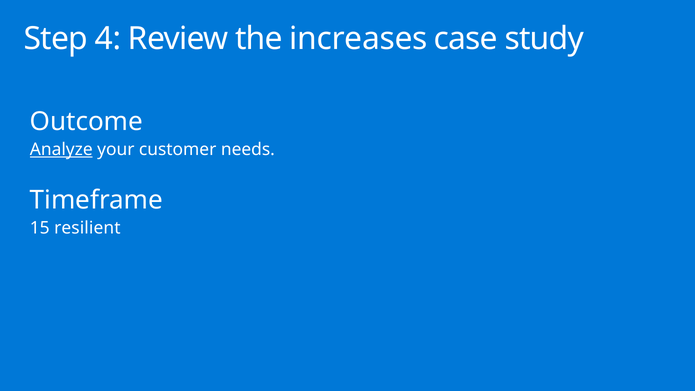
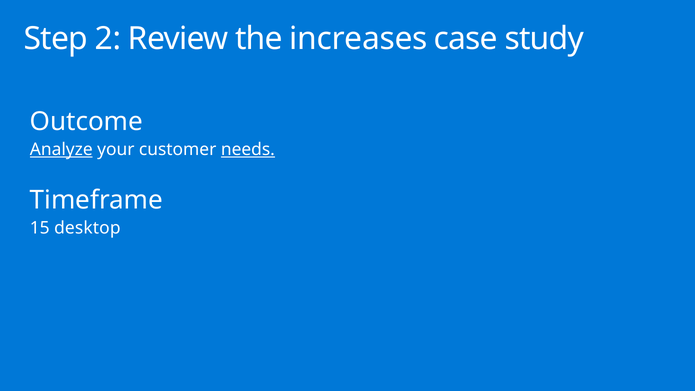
4: 4 -> 2 (108, 39)
needs underline: none -> present (248, 149)
resilient: resilient -> desktop (87, 228)
